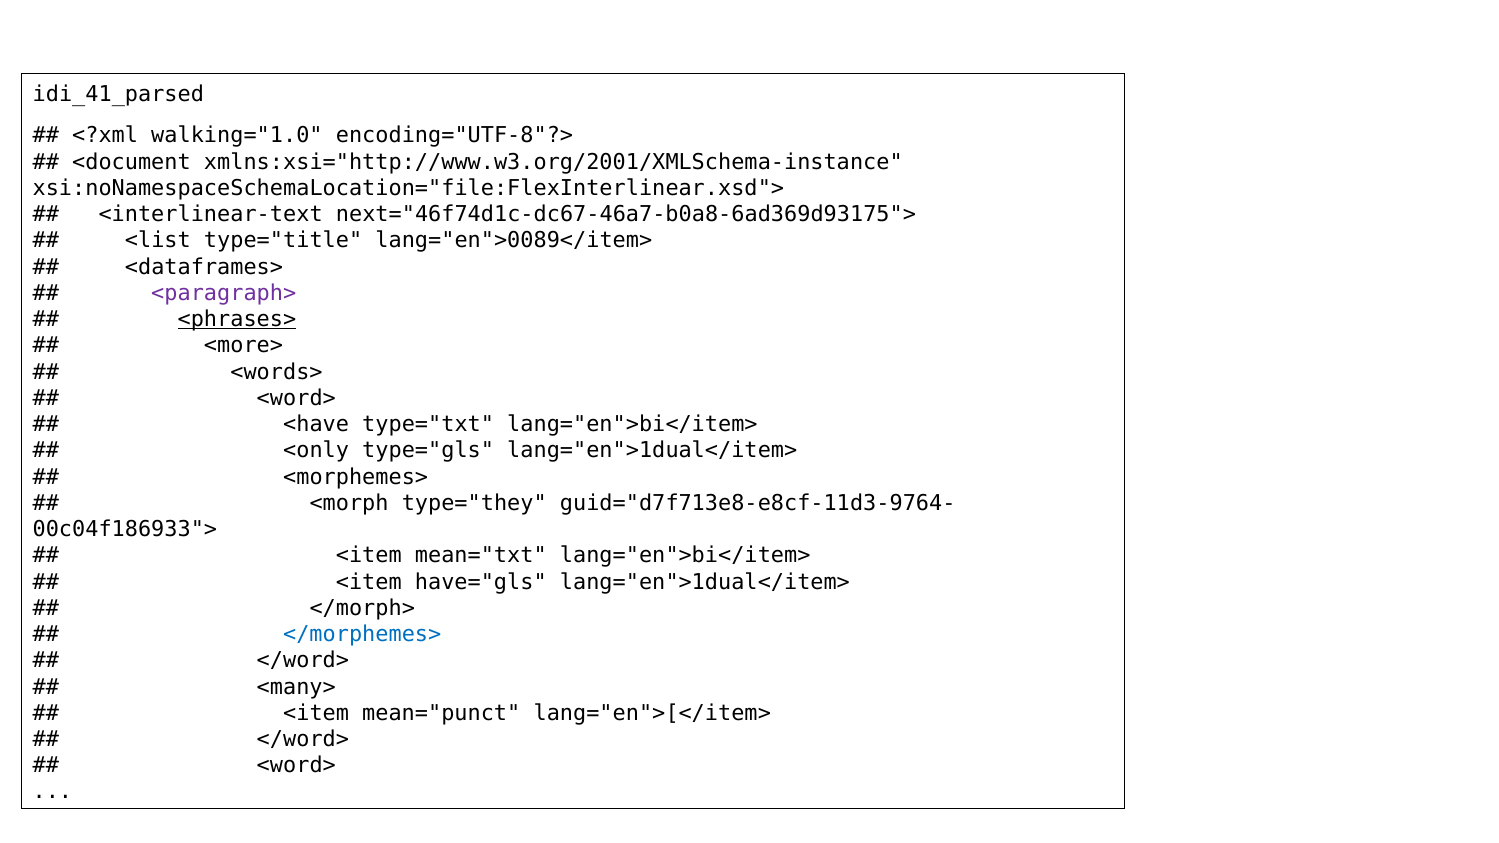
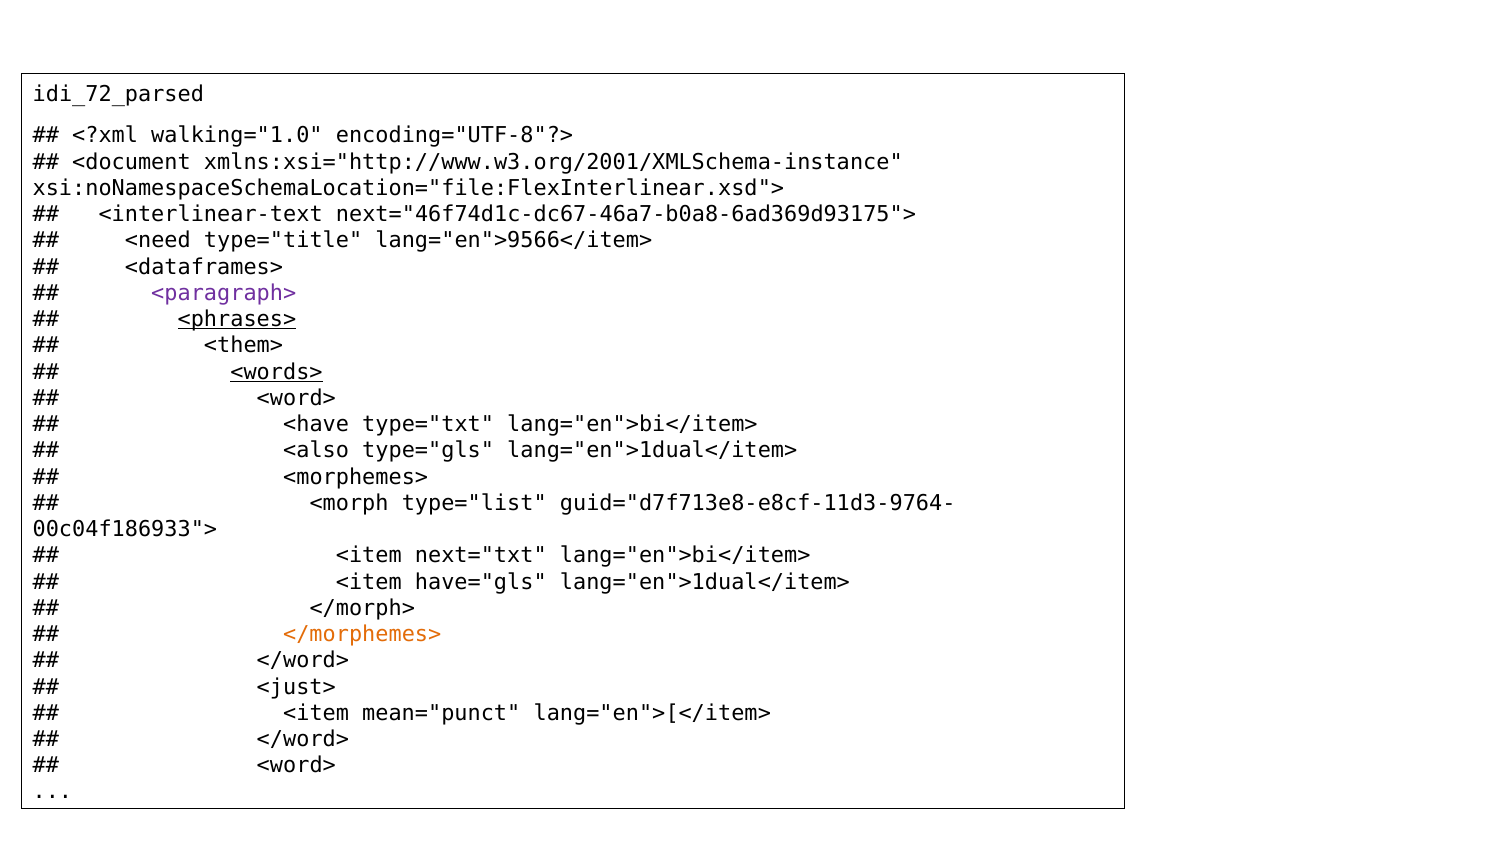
idi_41_parsed: idi_41_parsed -> idi_72_parsed (118, 94)
<list: <list -> <need (158, 241)
lang="en">0089</item>: lang="en">0089</item> -> lang="en">9566</item> (514, 241)
<more>: <more> -> <them> (244, 346)
<words> underline: none -> present (276, 372)
<only: <only -> <also (316, 451)
type="they: type="they -> type="list (474, 503)
mean="txt: mean="txt -> next="txt (481, 556)
</morphemes> colour: blue -> orange (362, 634)
<many>: <many> -> <just> (296, 687)
